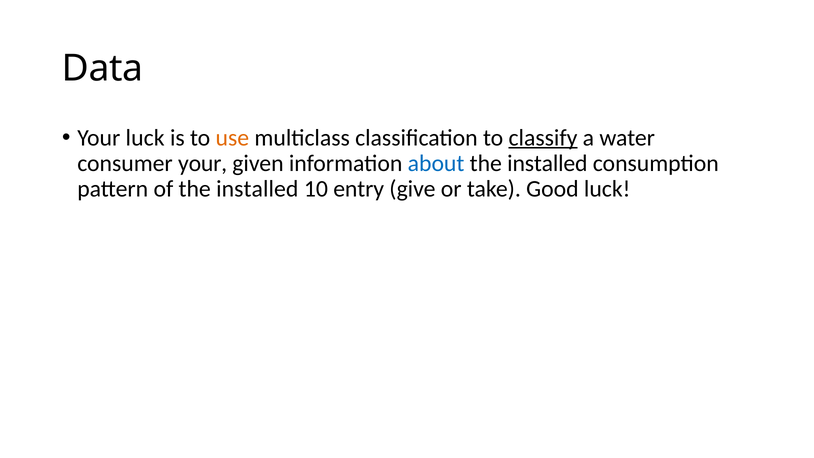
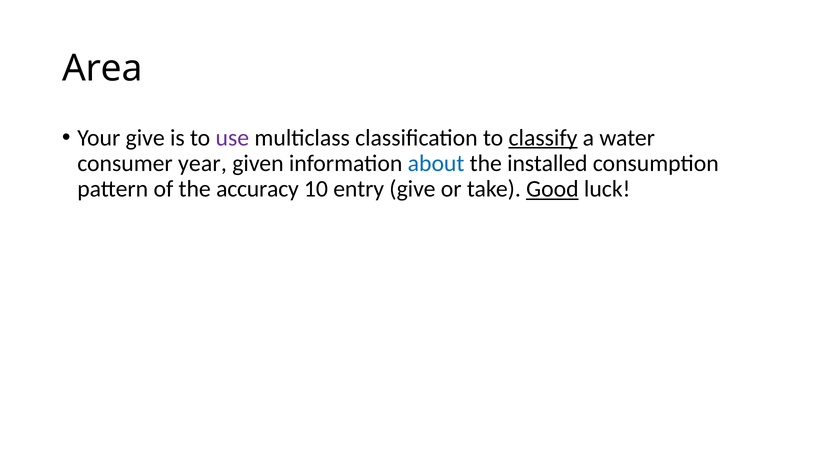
Data: Data -> Area (102, 68)
Your luck: luck -> give (145, 138)
use colour: orange -> purple (232, 138)
consumer your: your -> year (202, 163)
of the installed: installed -> accuracy (257, 189)
Good underline: none -> present (552, 189)
